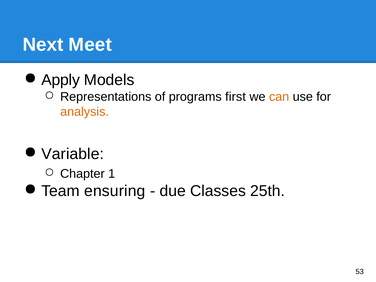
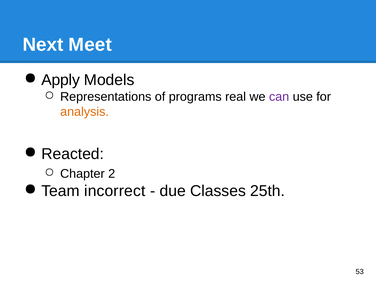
first: first -> real (236, 97)
can colour: orange -> purple (279, 97)
Variable: Variable -> Reacted (73, 154)
1: 1 -> 2 (112, 174)
ensuring: ensuring -> incorrect (115, 191)
